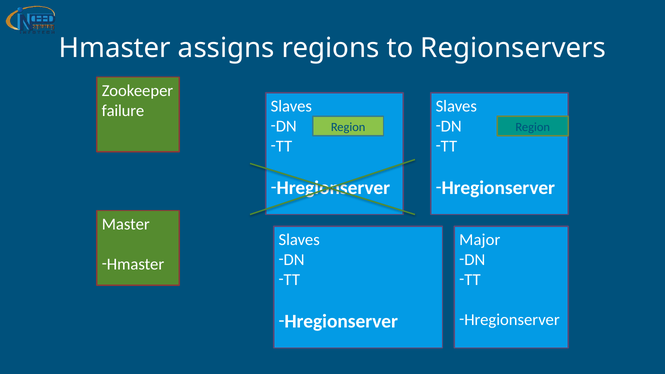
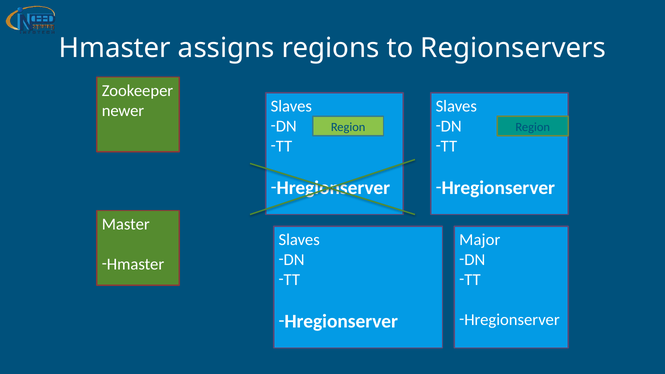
failure: failure -> newer (123, 111)
